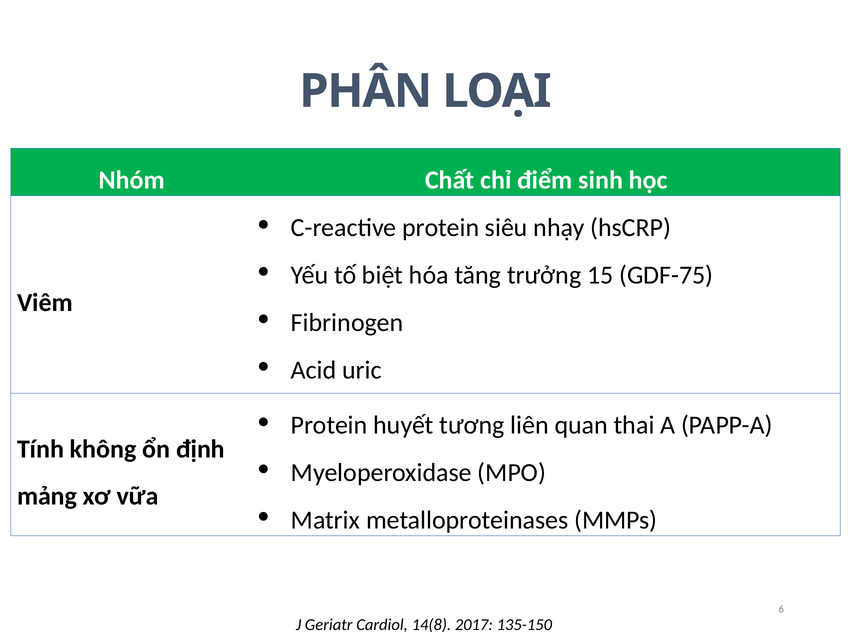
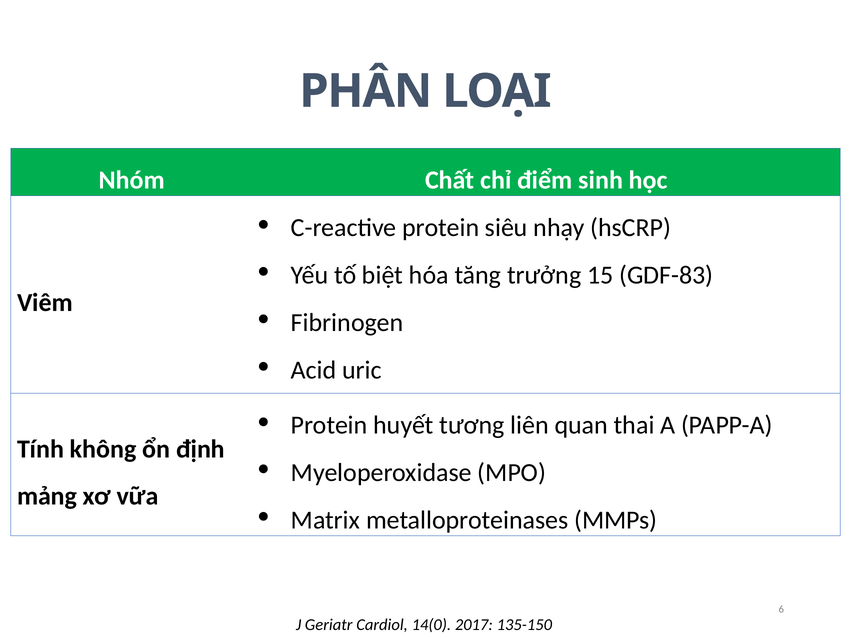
GDF-75: GDF-75 -> GDF-83 (666, 275)
14(8: 14(8 -> 14(0 (431, 625)
